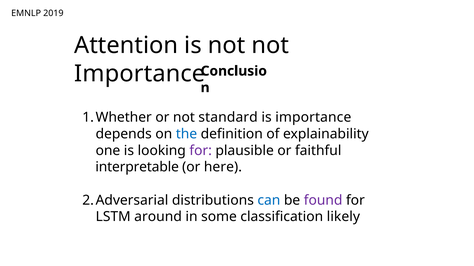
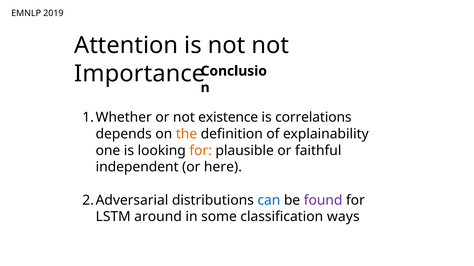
standard: standard -> existence (228, 118)
is importance: importance -> correlations (313, 118)
the colour: blue -> orange (186, 134)
for colour: purple -> orange (201, 151)
interpretable: interpretable -> independent (137, 167)
likely: likely -> ways (343, 217)
